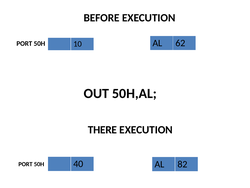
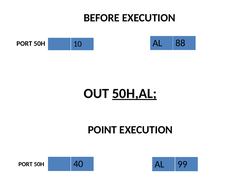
62: 62 -> 88 (180, 43)
50H,AL underline: none -> present (134, 93)
THERE: THERE -> POINT (102, 130)
82: 82 -> 99 (182, 164)
